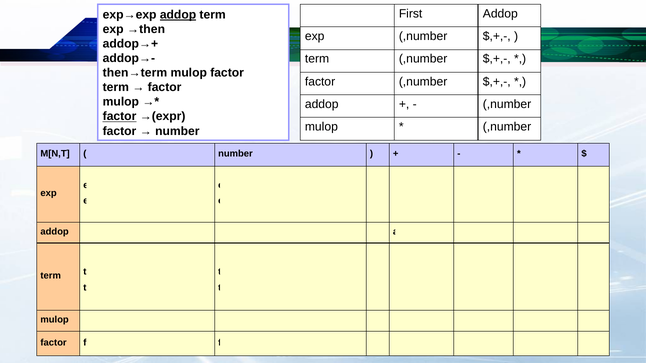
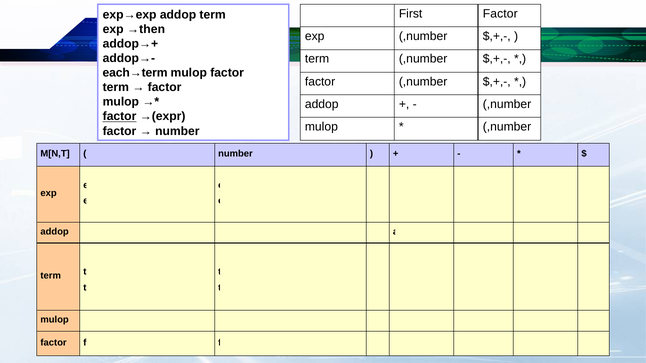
First Addop: Addop -> Factor (500, 14)
addop underline: present -> none (178, 15)
then→term: then→term -> each→term (135, 73)
